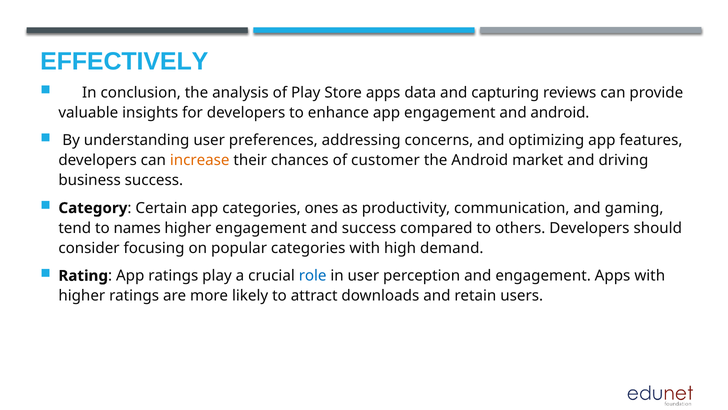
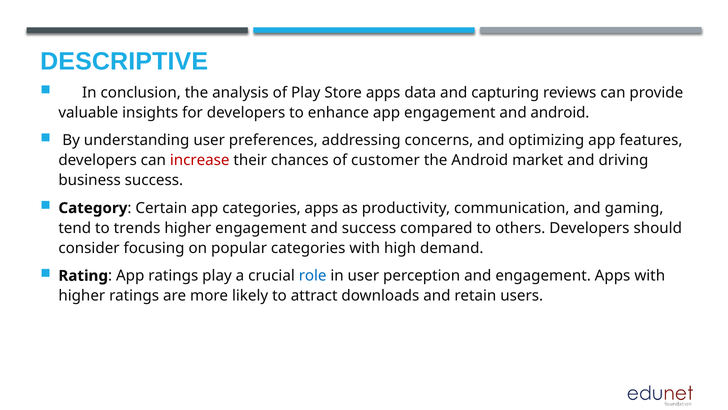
EFFECTIVELY: EFFECTIVELY -> DESCRIPTIVE (124, 61)
increase colour: orange -> red (200, 160)
categories ones: ones -> apps (321, 208)
names: names -> trends (137, 228)
